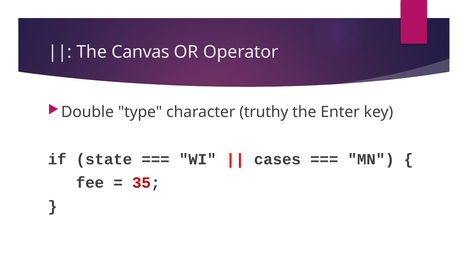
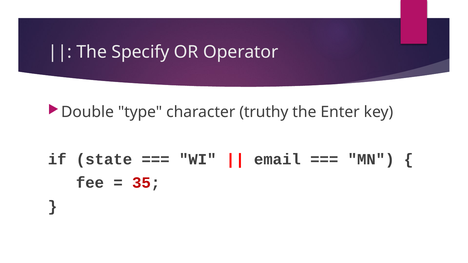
Canvas: Canvas -> Specify (140, 52)
cases: cases -> email (277, 159)
